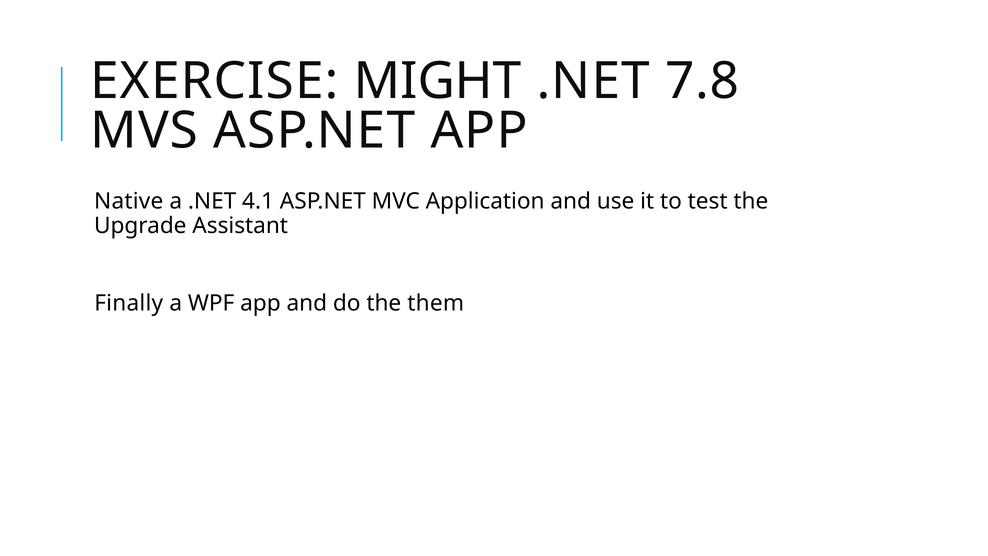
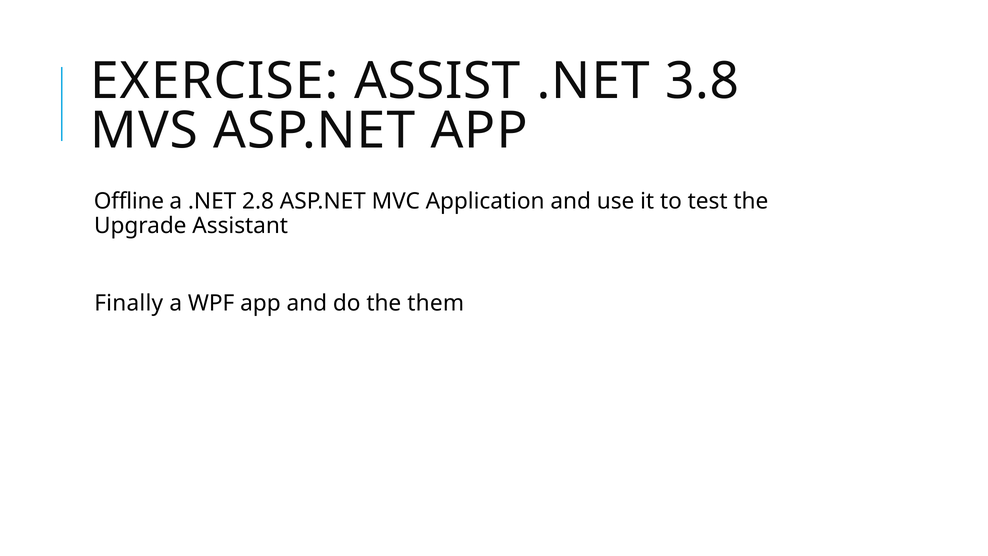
MIGHT: MIGHT -> ASSIST (437, 81)
7.8: 7.8 -> 3.8 (702, 81)
Native: Native -> Offline (129, 201)
4.1: 4.1 -> 2.8 (258, 201)
